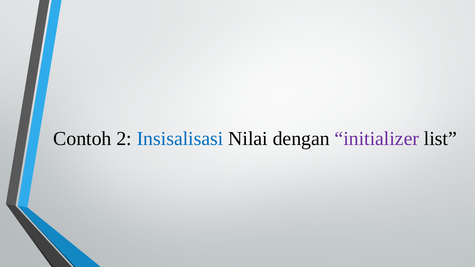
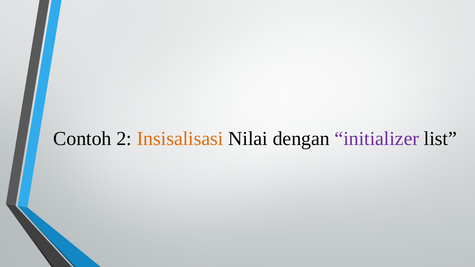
Insisalisasi colour: blue -> orange (180, 139)
